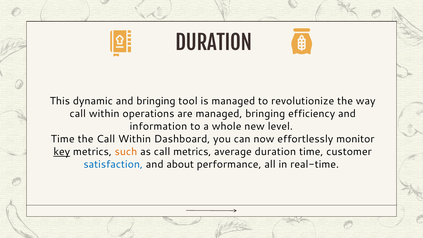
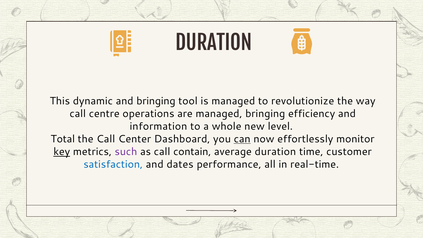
within: within -> centre (104, 114)
Time: Time -> Total (63, 139)
the Call Within: Within -> Center (135, 139)
can underline: none -> present (242, 139)
such colour: orange -> purple (126, 152)
call metrics: metrics -> contain (192, 152)
about: about -> dates (180, 164)
